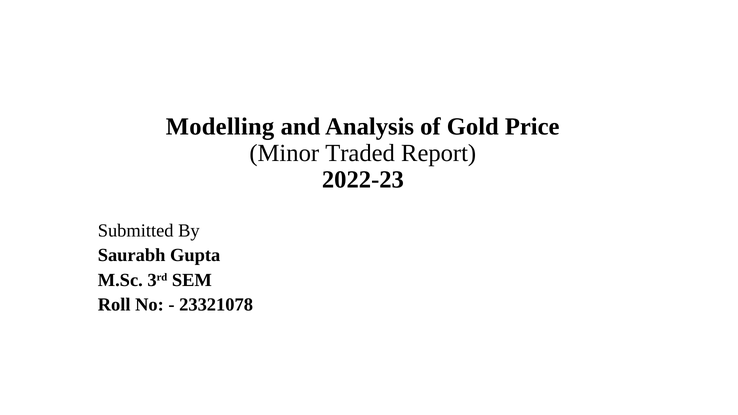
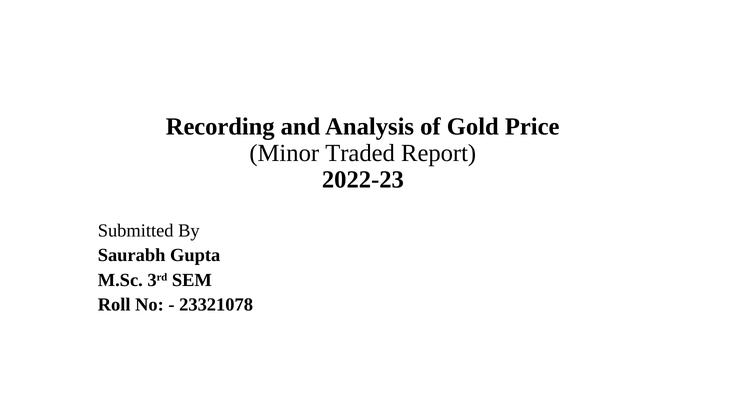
Modelling: Modelling -> Recording (220, 126)
